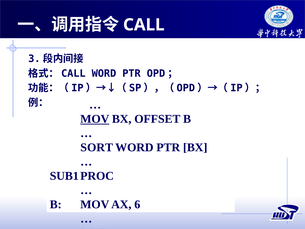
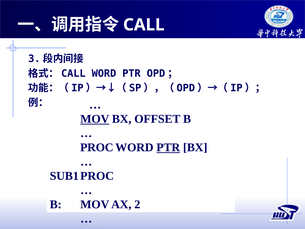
SORT: SORT -> PROC (97, 147)
PTR underline: none -> present (168, 147)
6: 6 -> 2 (137, 204)
